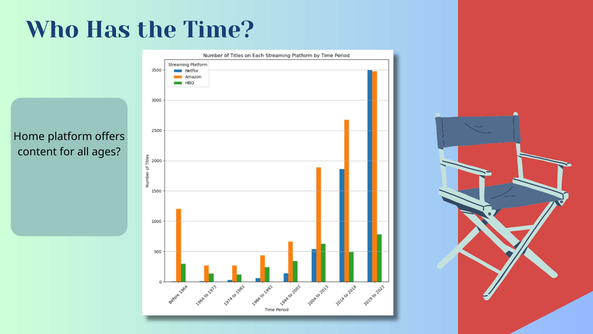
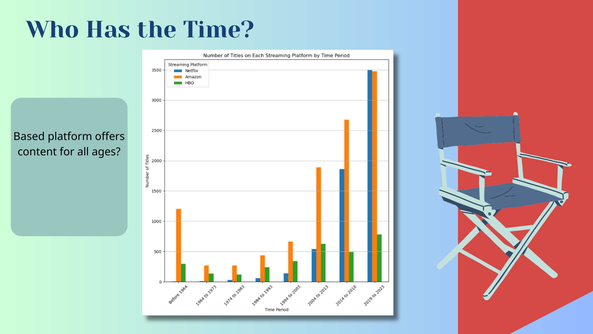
Home: Home -> Based (29, 136)
